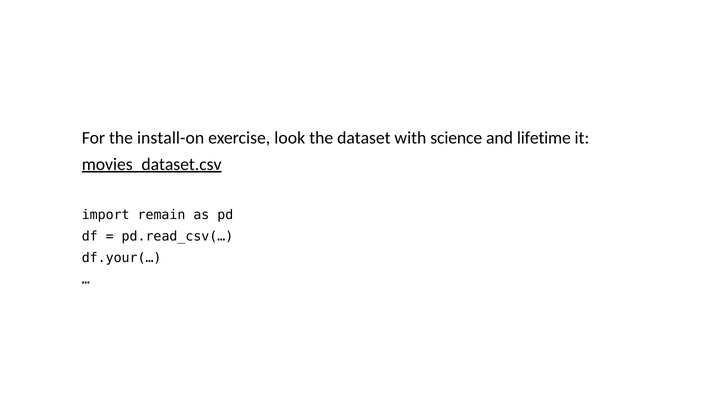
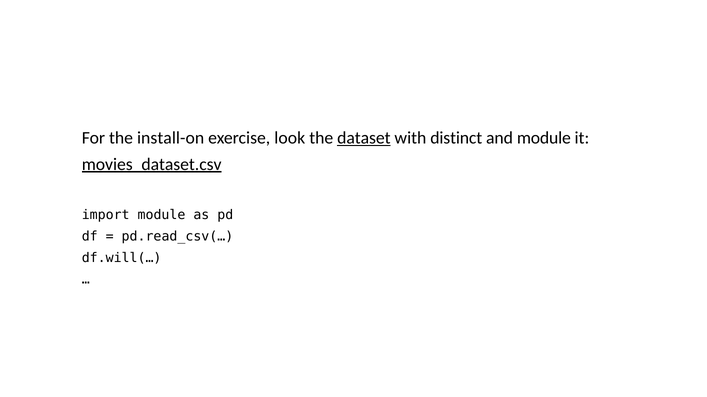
dataset underline: none -> present (364, 138)
science: science -> distinct (456, 138)
and lifetime: lifetime -> module (544, 138)
import remain: remain -> module (162, 215)
df.your(…: df.your(… -> df.will(… (122, 258)
